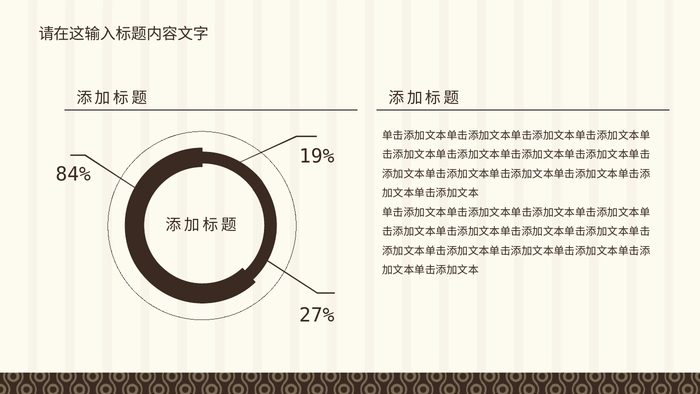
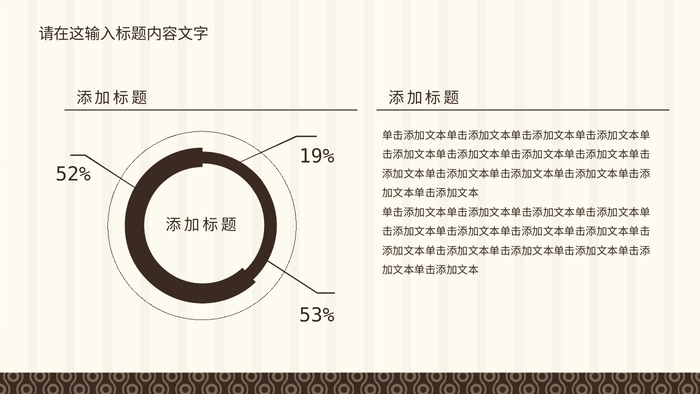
84%: 84% -> 52% (73, 174)
27%: 27% -> 53% (317, 315)
